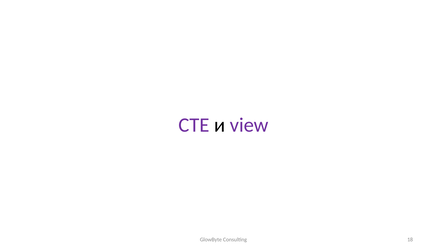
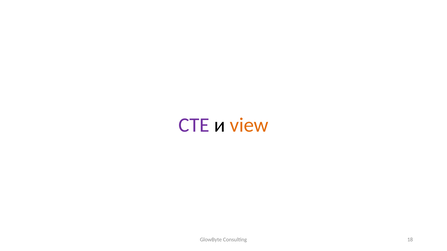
view colour: purple -> orange (249, 125)
